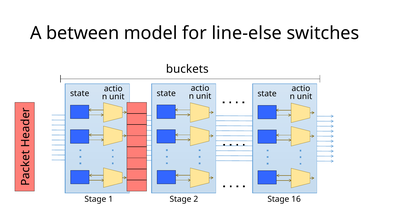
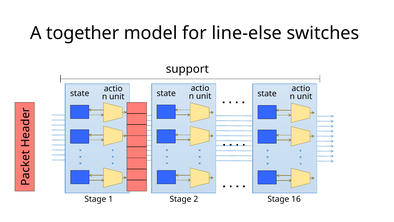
between: between -> together (83, 33)
buckets: buckets -> support (187, 69)
